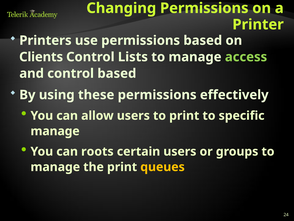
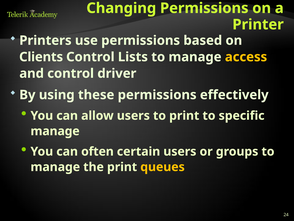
access colour: light green -> yellow (246, 57)
control based: based -> driver (117, 73)
roots: roots -> often (97, 151)
